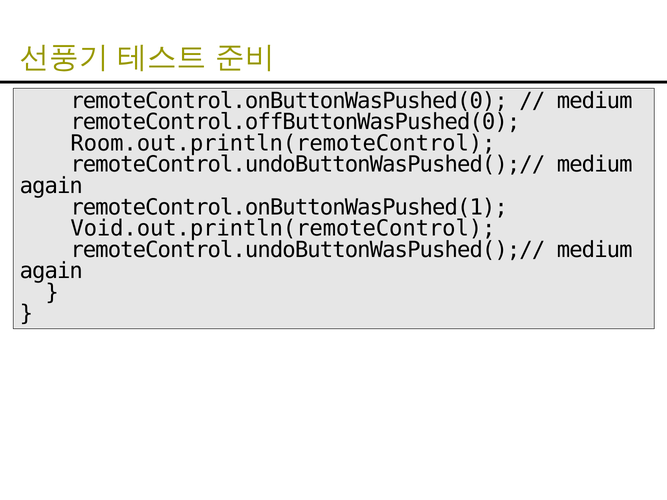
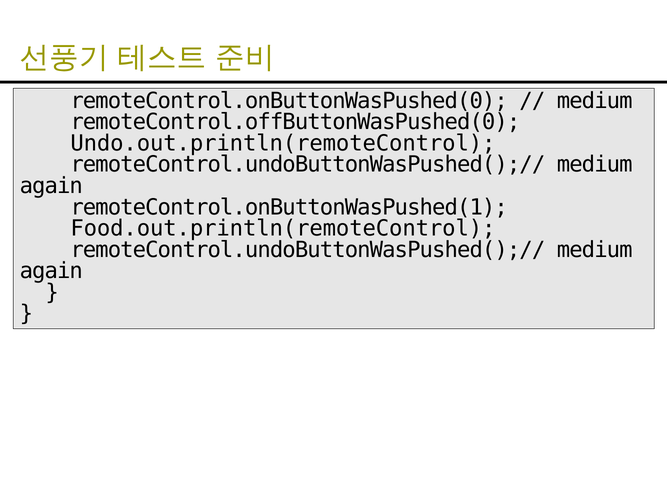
Room.out.println(remoteControl: Room.out.println(remoteControl -> Undo.out.println(remoteControl (283, 143)
Void.out.println(remoteControl: Void.out.println(remoteControl -> Food.out.println(remoteControl (283, 229)
